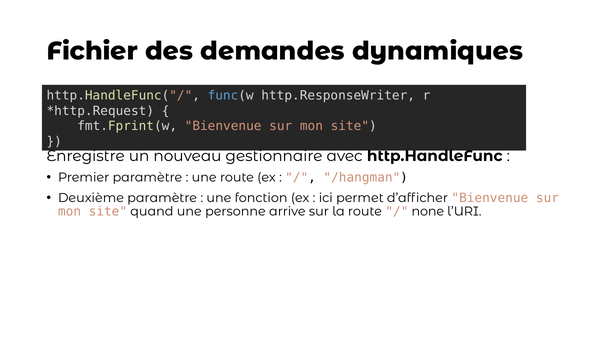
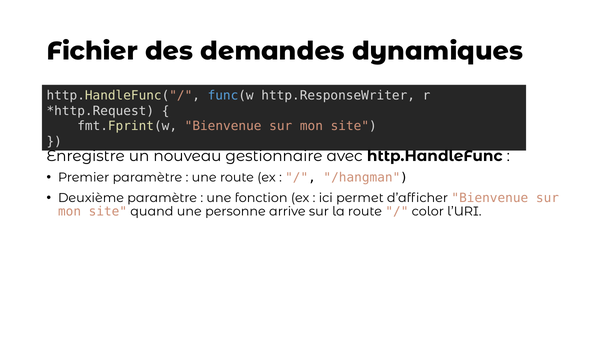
none: none -> color (428, 211)
